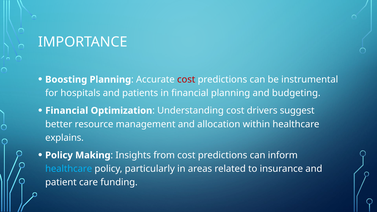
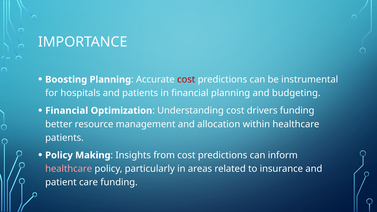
drivers suggest: suggest -> funding (297, 111)
explains: explains -> patients (64, 138)
healthcare colour: light blue -> pink (69, 169)
